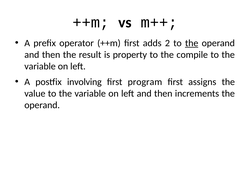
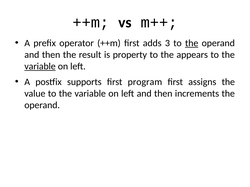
2: 2 -> 3 (167, 43)
compile: compile -> appears (192, 55)
variable underline: none -> present (40, 66)
involving: involving -> supports (84, 82)
